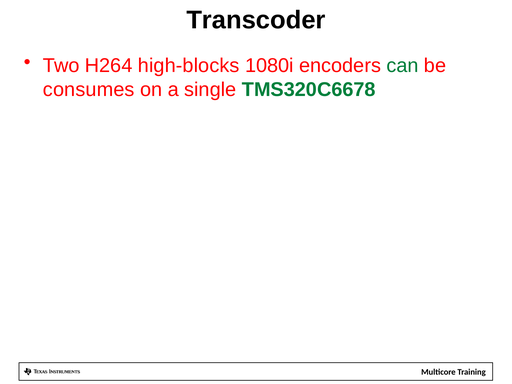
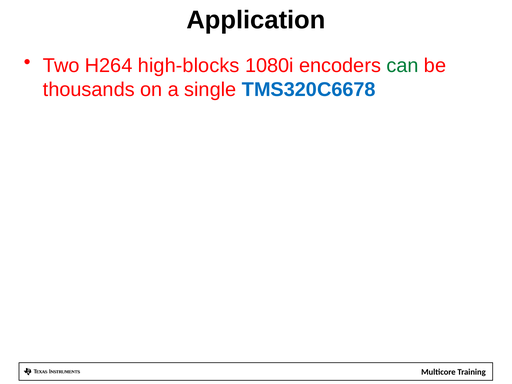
Transcoder: Transcoder -> Application (256, 20)
consumes: consumes -> thousands (89, 89)
TMS320C6678 colour: green -> blue (309, 89)
